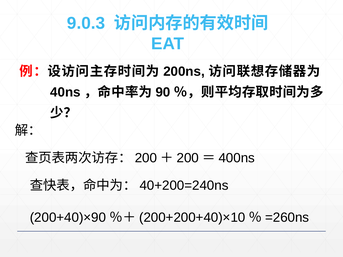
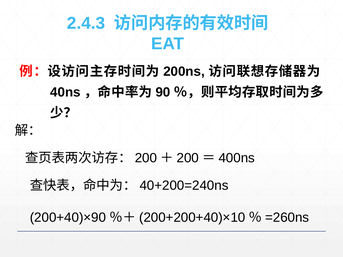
9.0.3: 9.0.3 -> 2.4.3 (86, 23)
